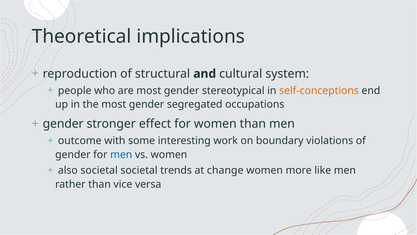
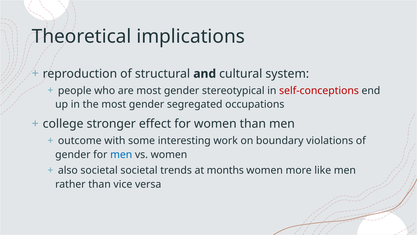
self-conceptions colour: orange -> red (319, 90)
gender: gender -> college (63, 124)
change: change -> months (225, 170)
